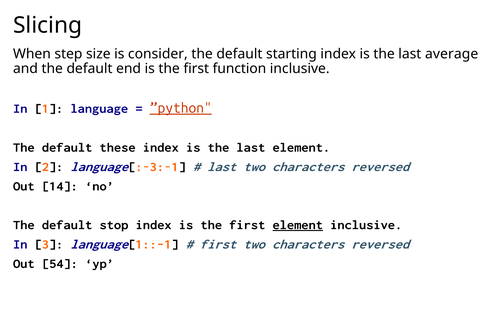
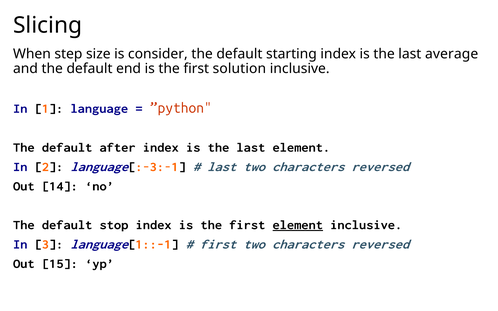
function: function -> solution (239, 69)
”python underline: present -> none (181, 108)
these: these -> after (118, 147)
54: 54 -> 15 (60, 264)
